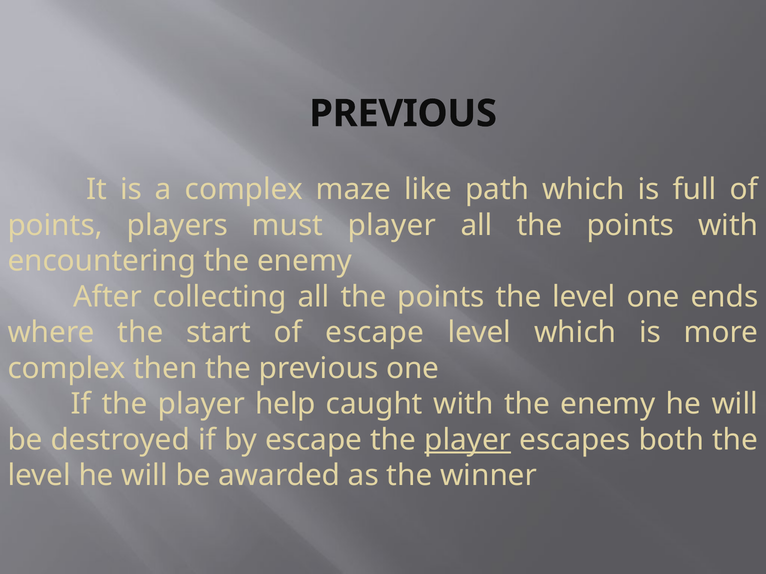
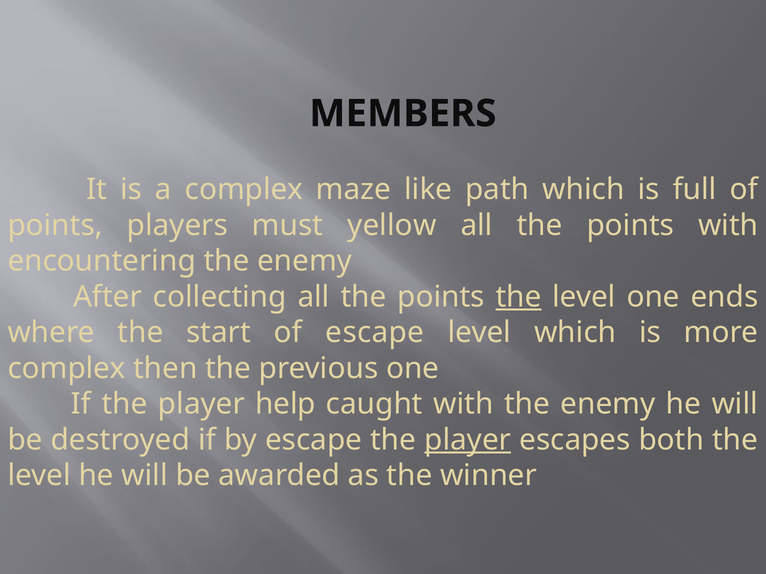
PREVIOUS: PREVIOUS -> MEMBERS (403, 114)
must player: player -> yellow (392, 225)
the underline: none -> present (518, 297)
